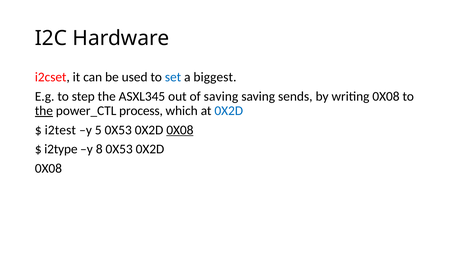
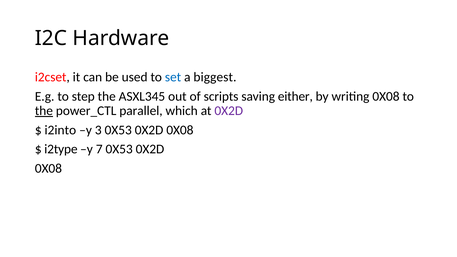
of saving: saving -> scripts (221, 96)
sends: sends -> either (295, 96)
process: process -> parallel (141, 111)
0X2D colour: blue -> purple (229, 111)
i2test: i2test -> i2into (60, 130)
5: 5 -> 3 (98, 130)
0X08 underline: present -> none (180, 130)
8: 8 -> 7 (99, 149)
